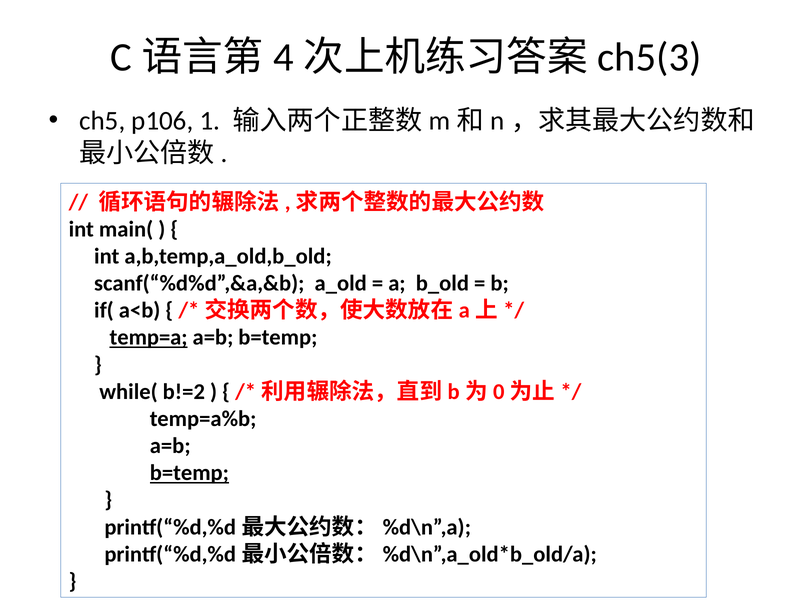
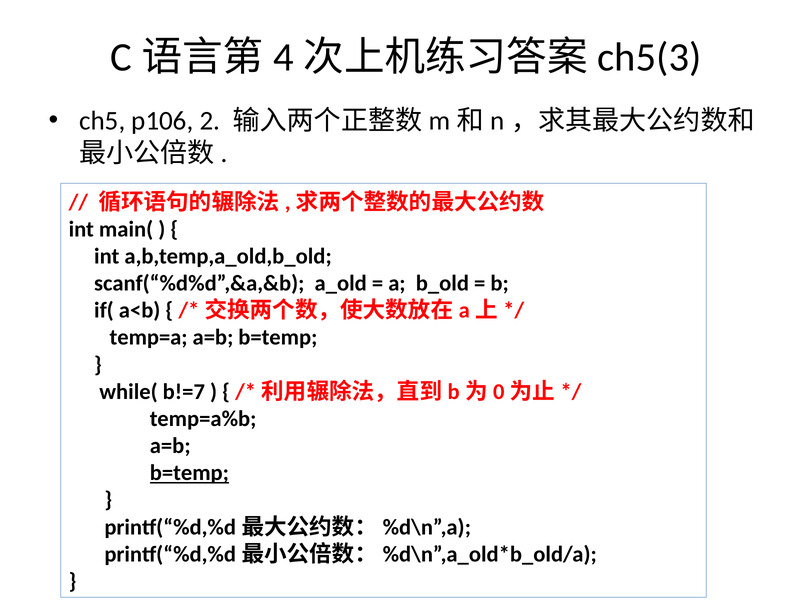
1: 1 -> 2 (210, 121)
temp=a underline: present -> none (149, 338)
b!=2: b!=2 -> b!=7 (184, 392)
